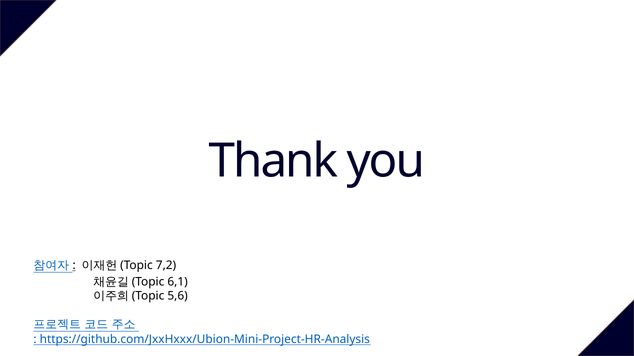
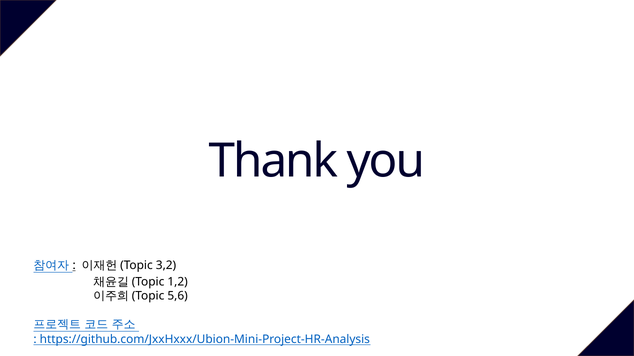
7,2: 7,2 -> 3,2 (166, 266)
6,1: 6,1 -> 1,2 (178, 282)
